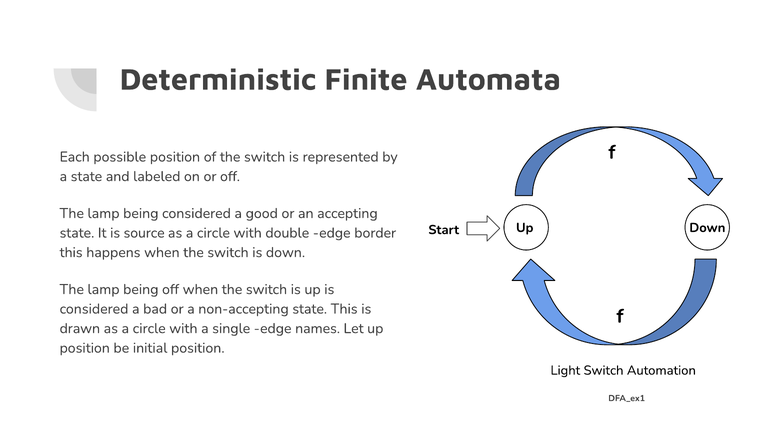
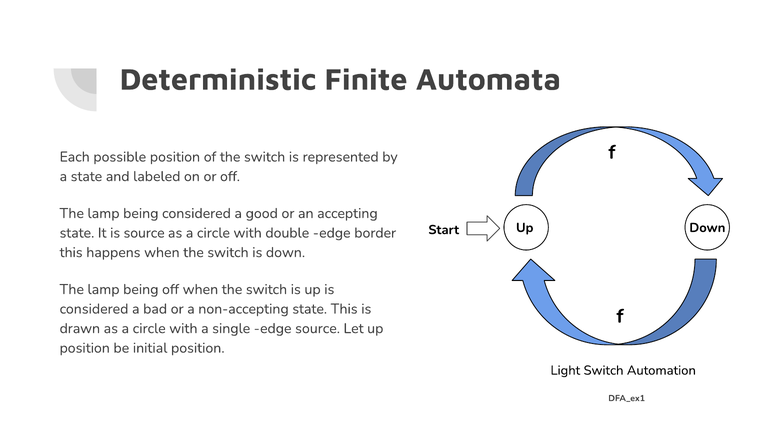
edge names: names -> source (318, 328)
